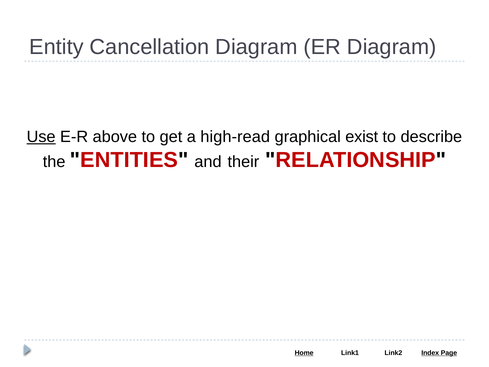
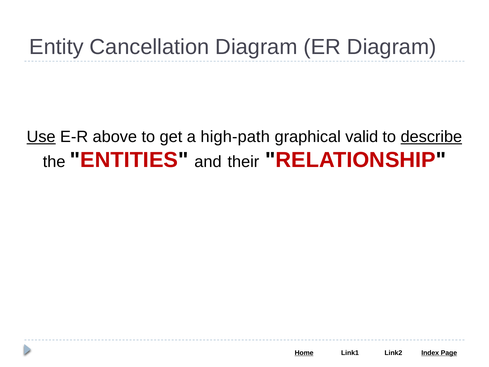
high-read: high-read -> high-path (235, 137)
exist: exist -> valid (362, 137)
describe underline: none -> present (431, 137)
